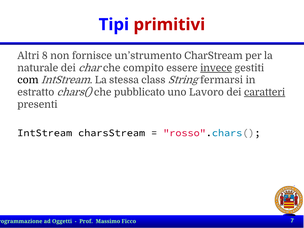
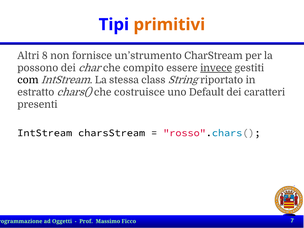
primitivi colour: red -> orange (169, 25)
naturale: naturale -> possono (38, 68)
fermarsi: fermarsi -> riportato (222, 80)
pubblicato: pubblicato -> costruisce (139, 92)
Lavoro: Lavoro -> Default (206, 92)
caratteri underline: present -> none (265, 92)
